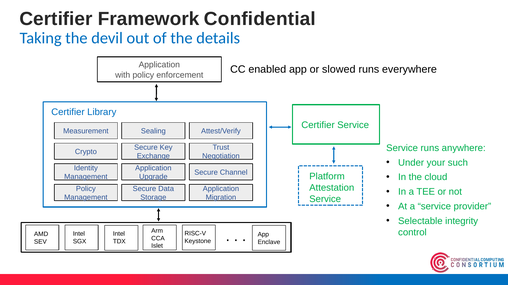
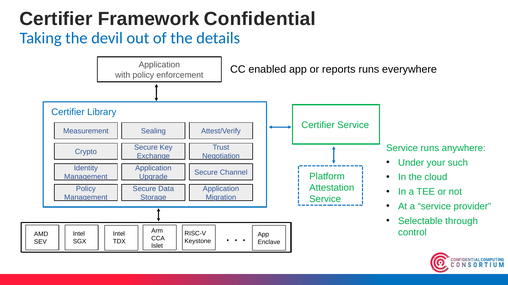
slowed: slowed -> reports (339, 70)
integrity: integrity -> through (462, 221)
